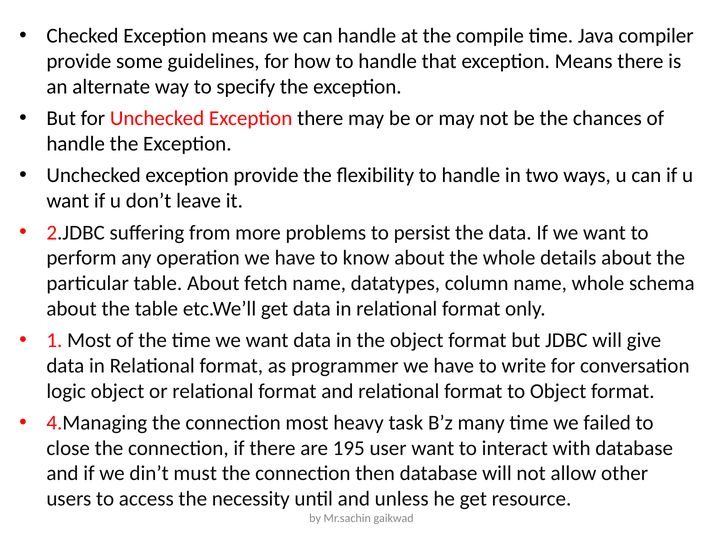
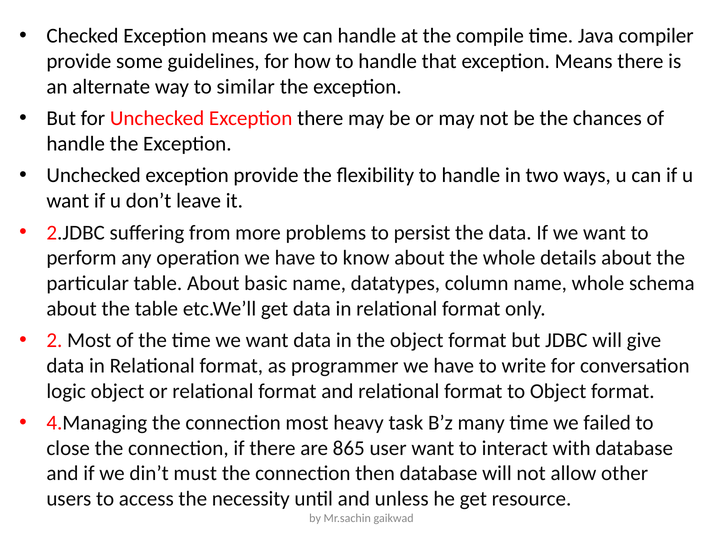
specify: specify -> similar (246, 86)
fetch: fetch -> basic (266, 283)
1: 1 -> 2 (54, 340)
195: 195 -> 865 (349, 448)
